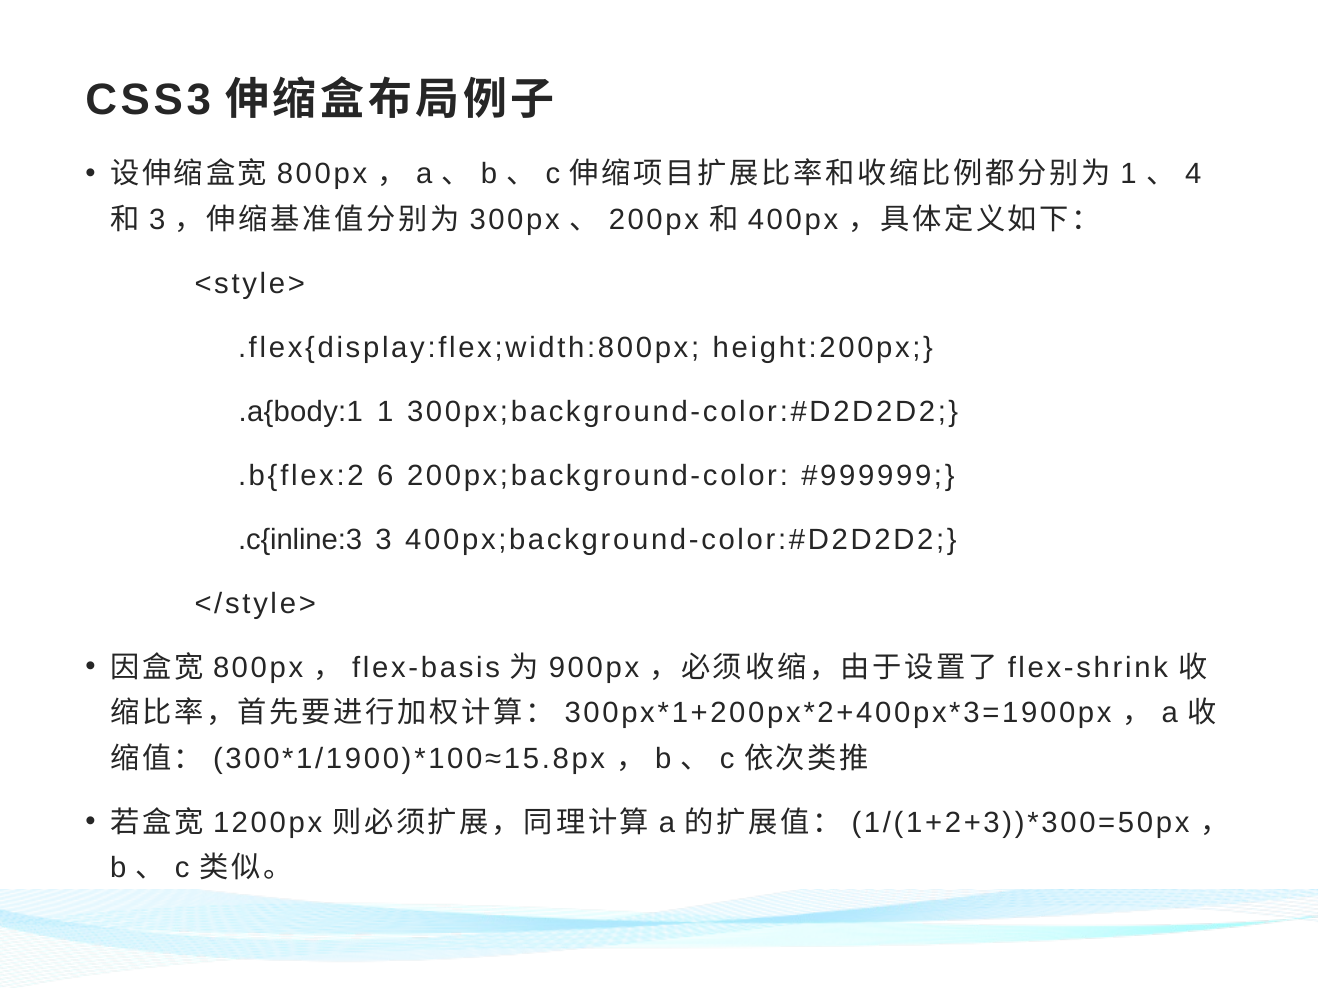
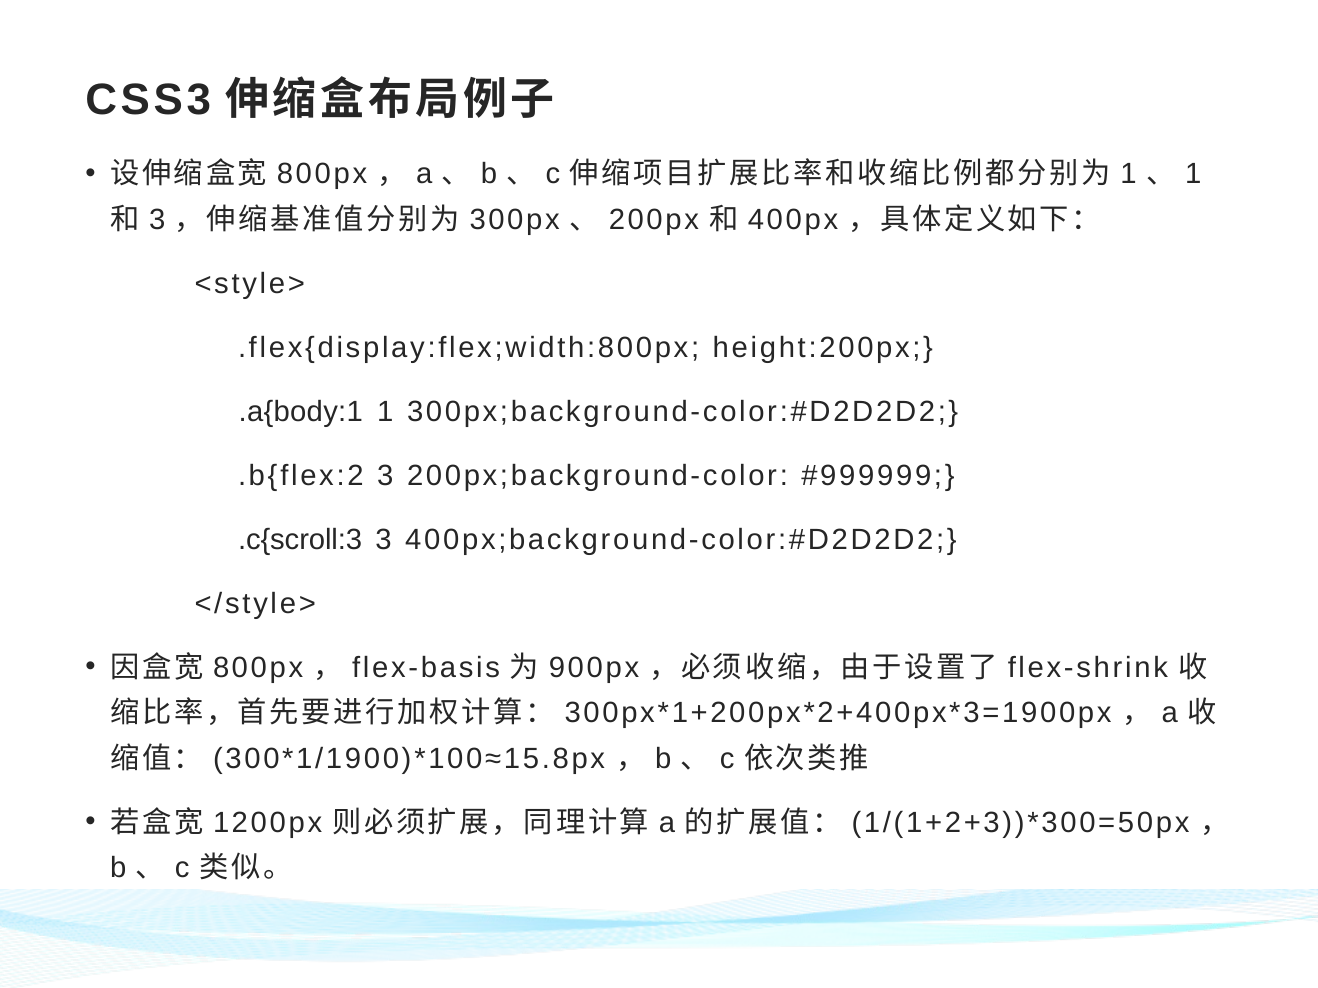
4: 4 -> 1 (1193, 174)
.b{flex:2 6: 6 -> 3 (385, 476)
.c{inline:3: .c{inline:3 -> .c{scroll:3 (300, 540)
